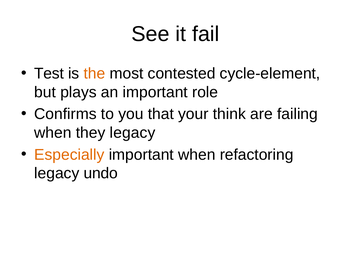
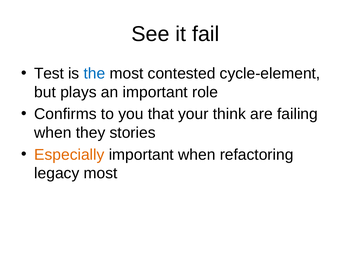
the colour: orange -> blue (94, 74)
they legacy: legacy -> stories (133, 133)
legacy undo: undo -> most (101, 174)
